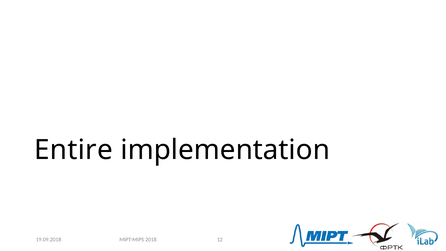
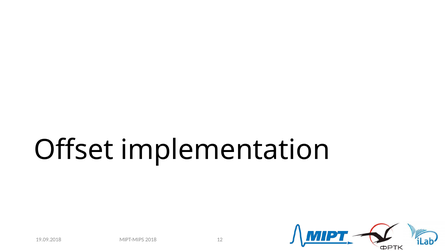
Entire: Entire -> Offset (74, 150)
